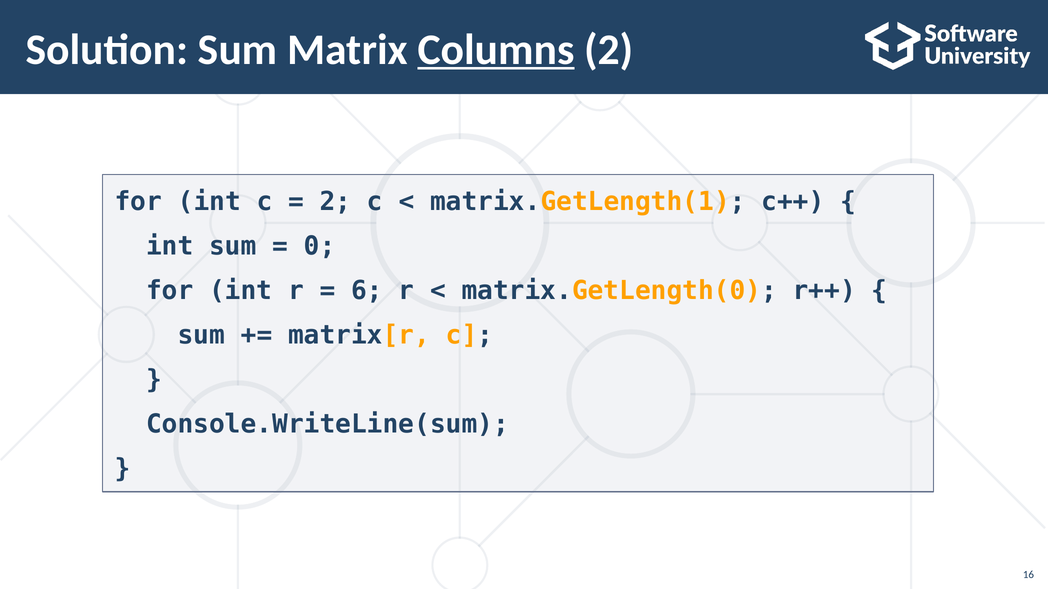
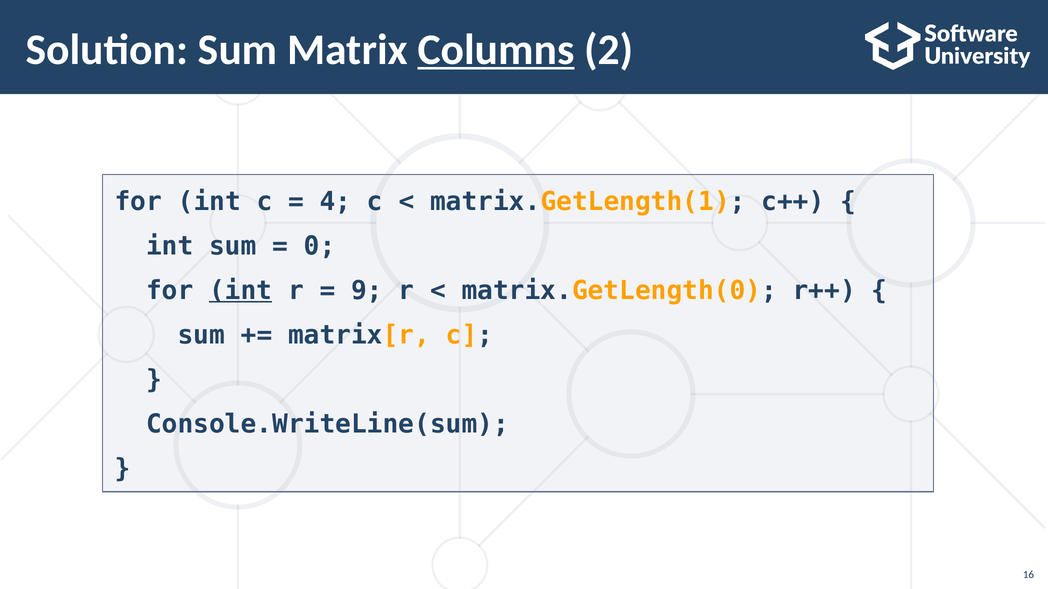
2: 2 -> 4 (335, 202)
int underline: none -> present (241, 291)
6: 6 -> 9 (367, 291)
